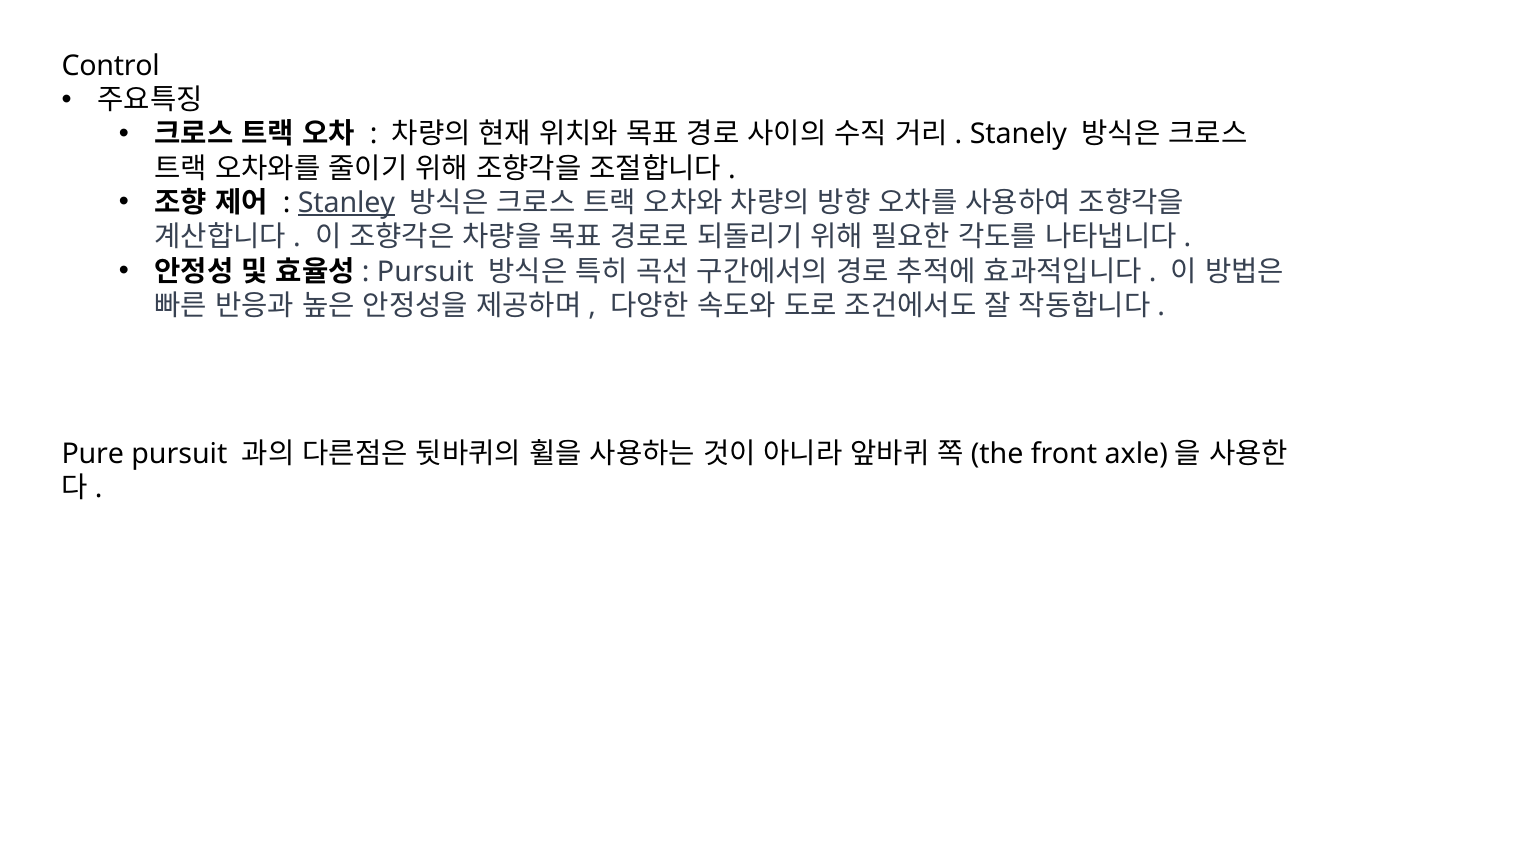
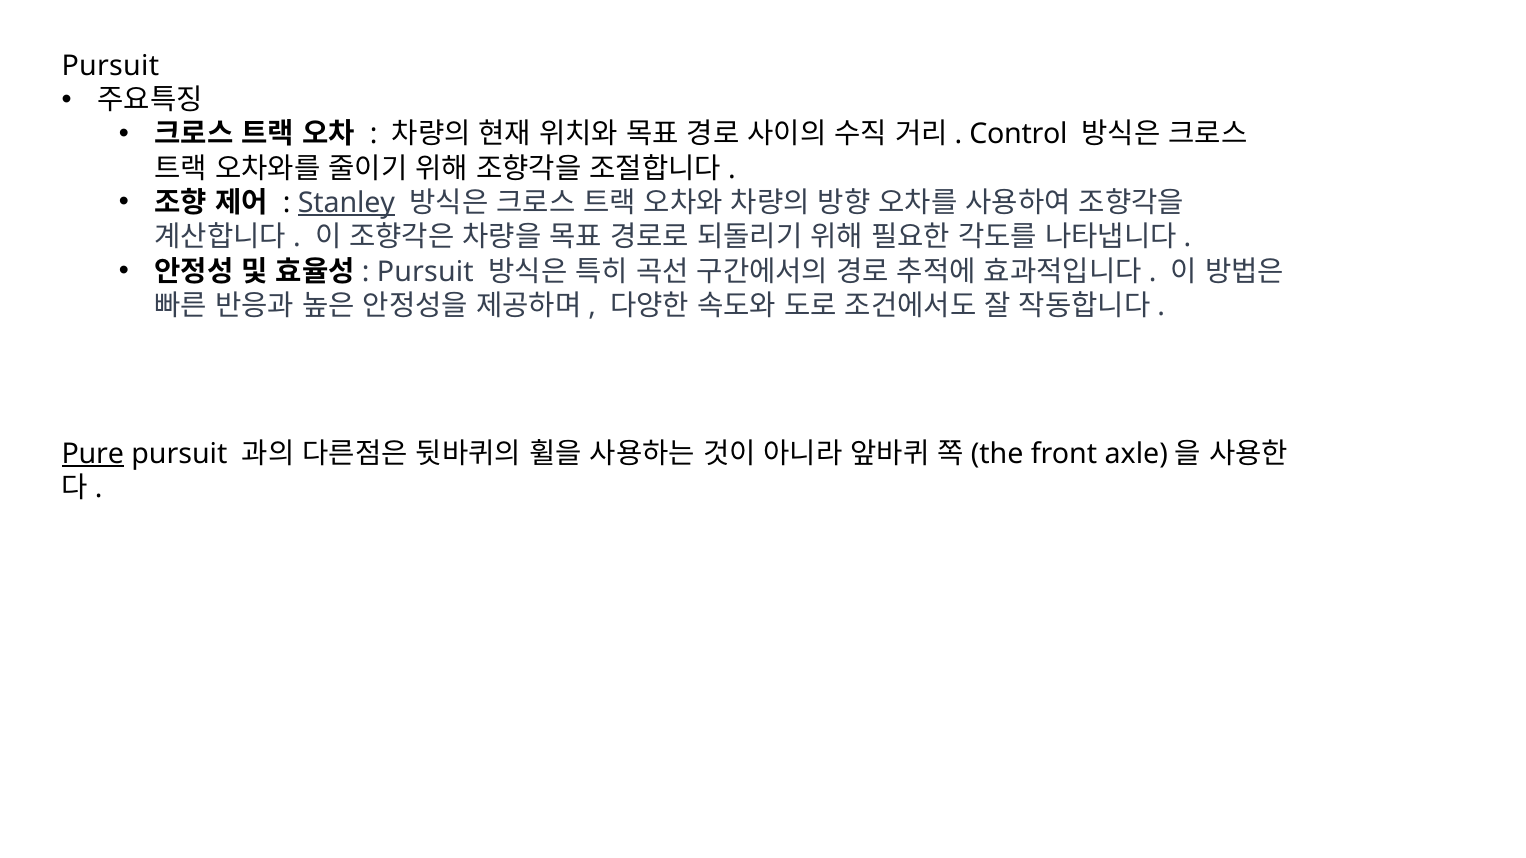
Control: Control -> Pursuit (110, 66)
Stanely: Stanely -> Control (1019, 134)
Pure underline: none -> present (93, 454)
